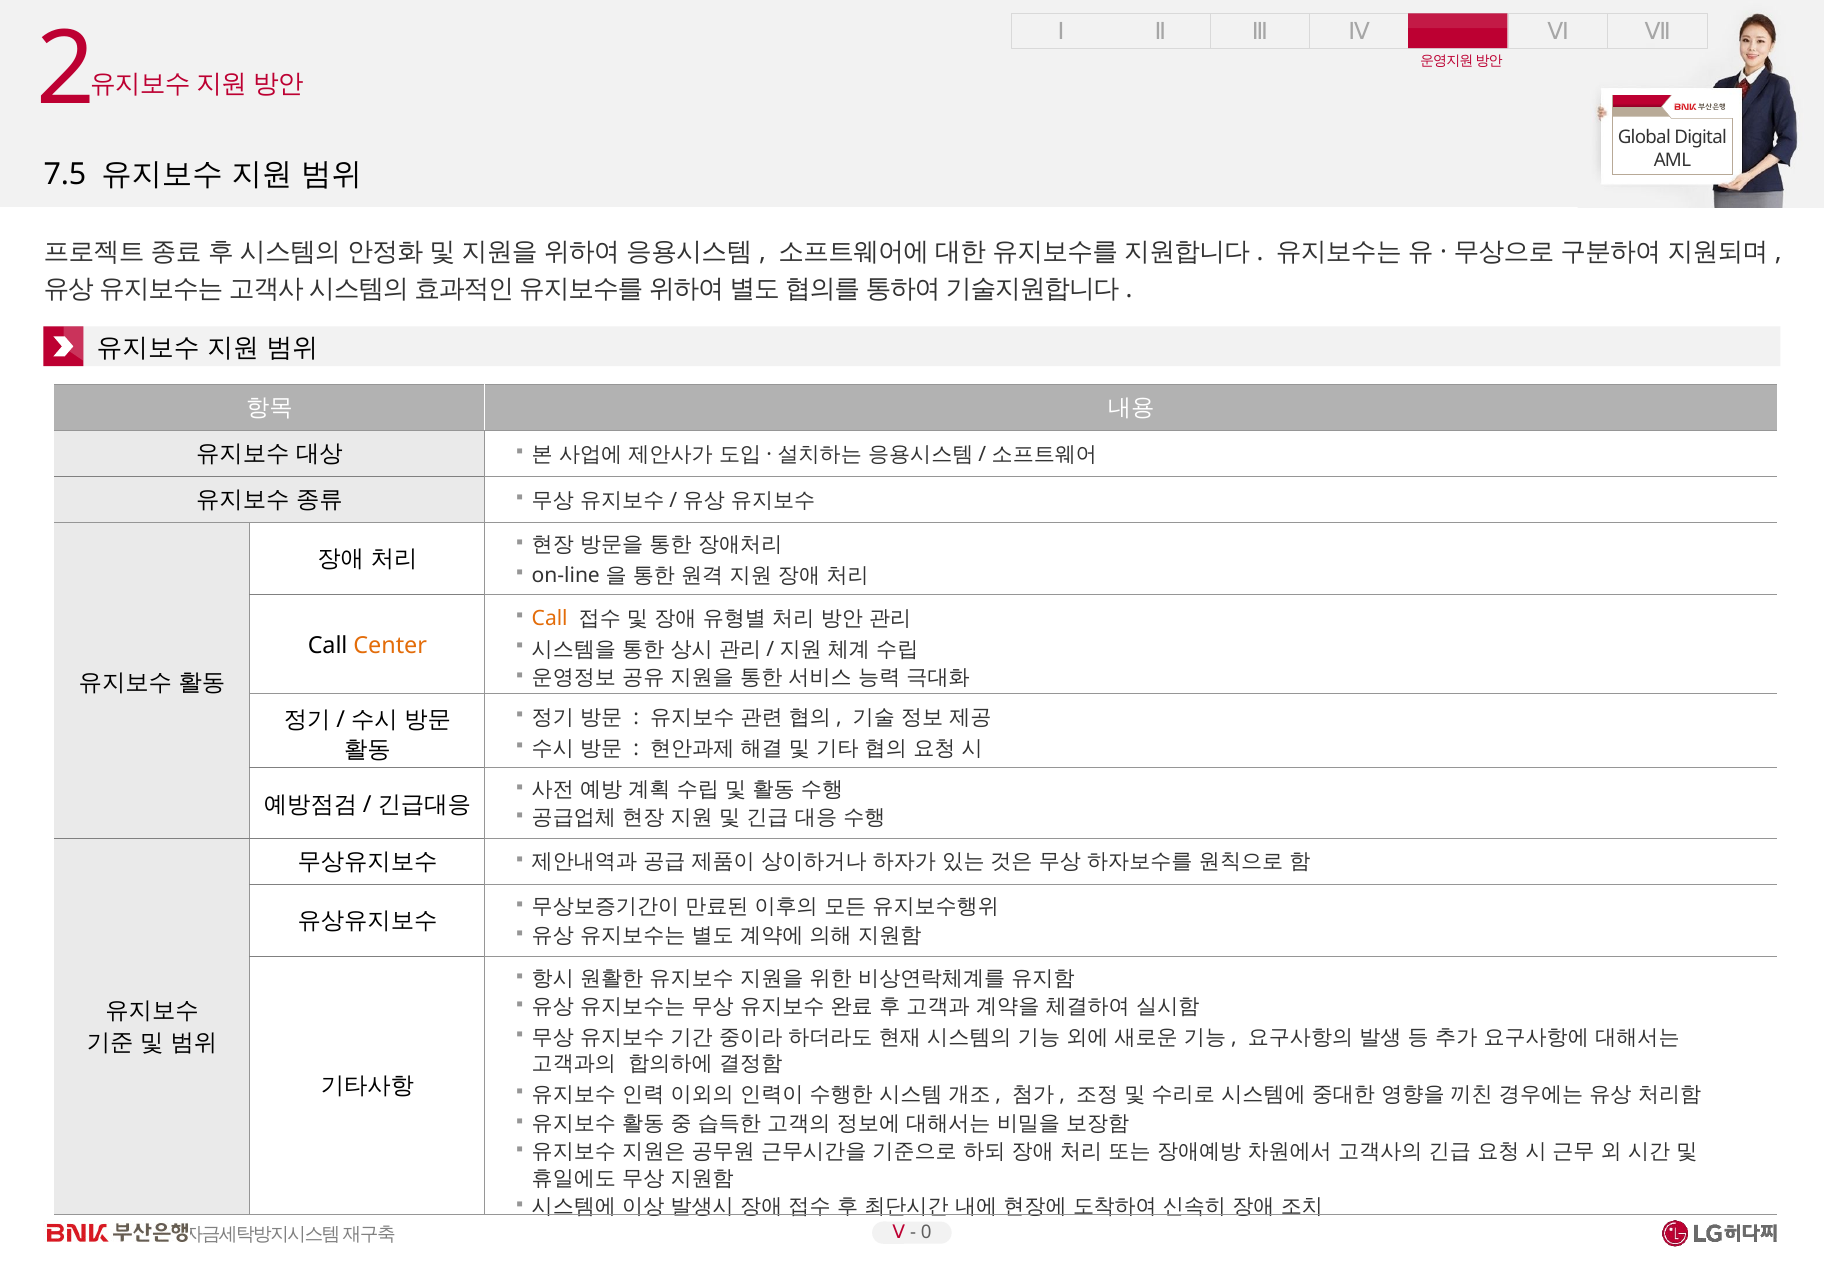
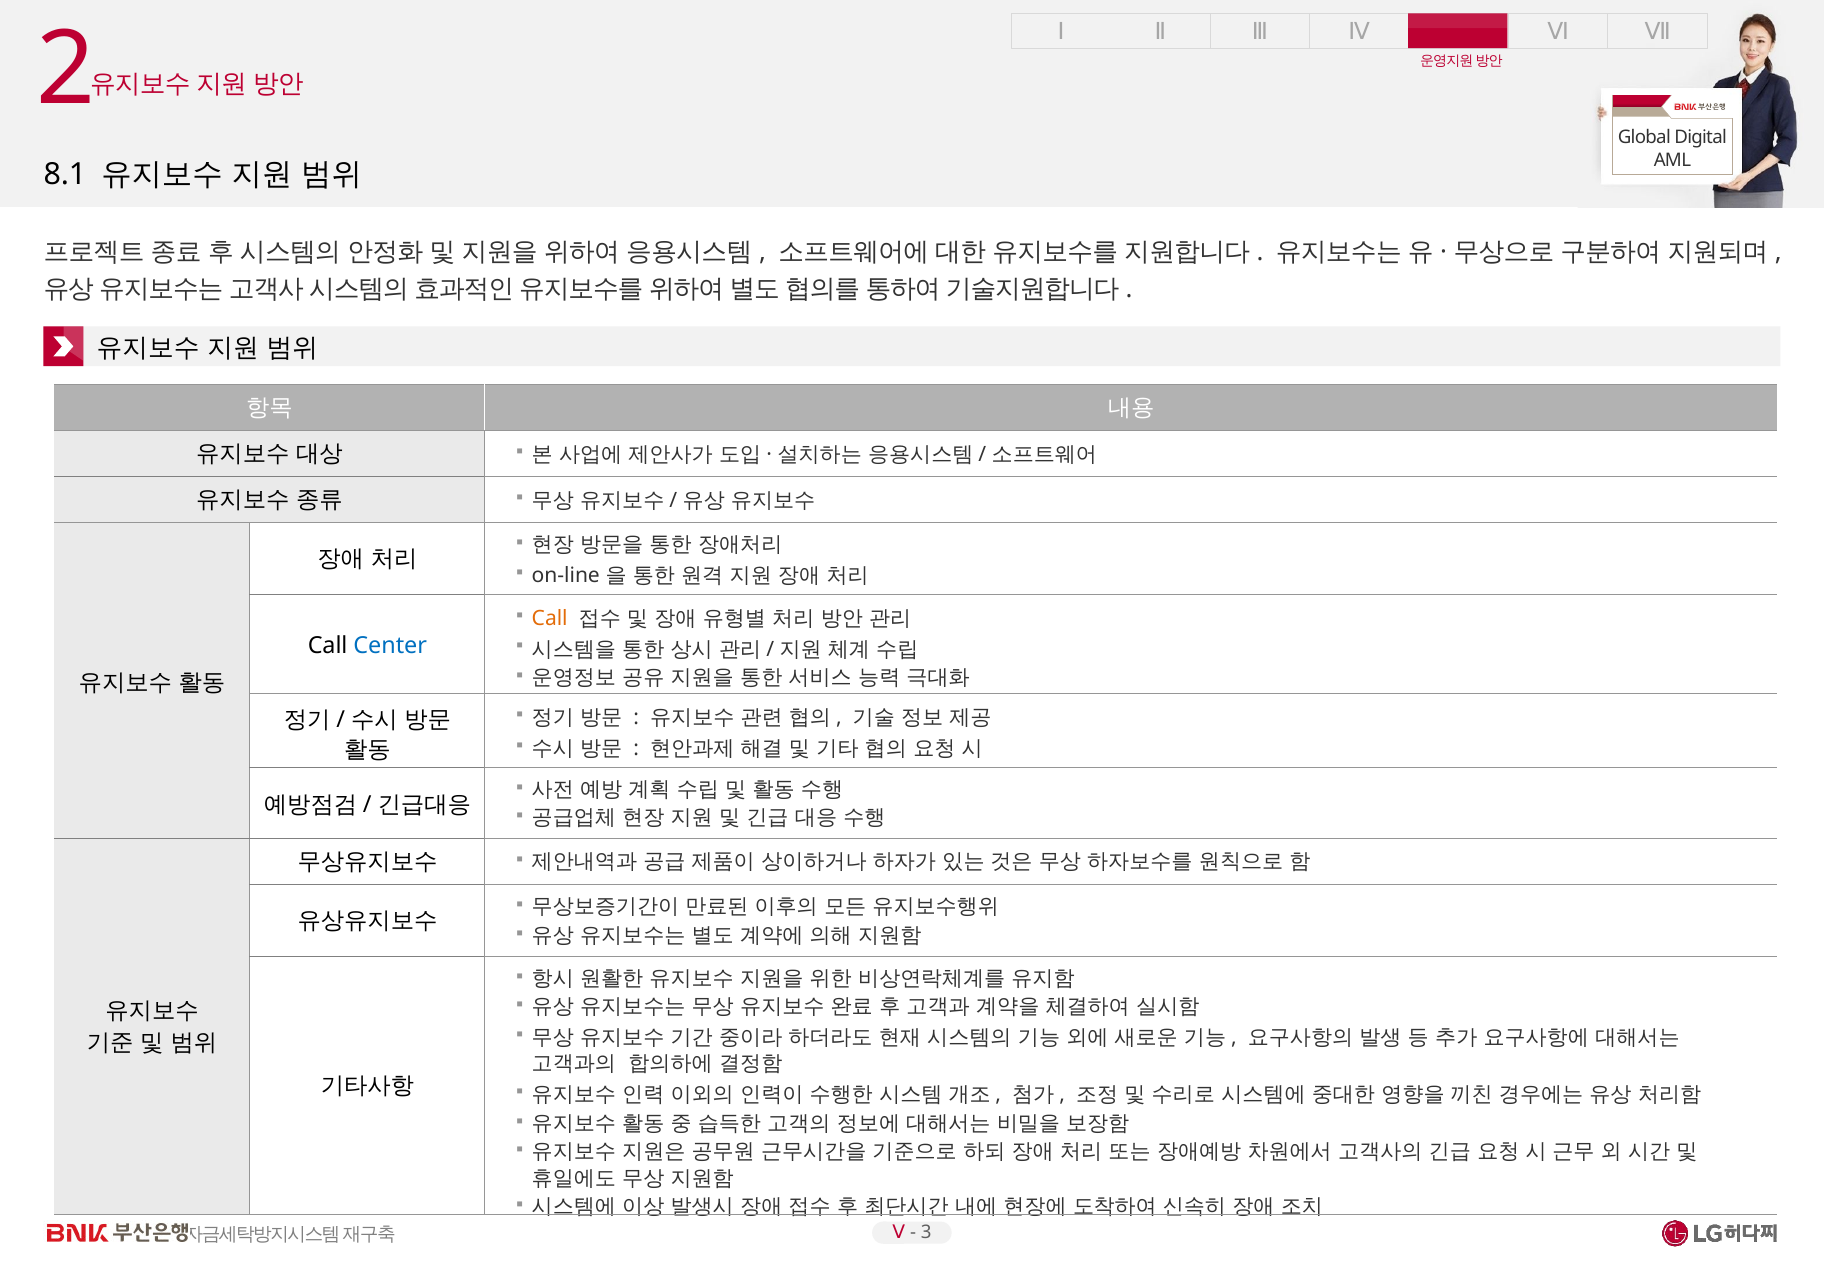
7.5: 7.5 -> 8.1 (65, 175)
Center colour: orange -> blue (390, 645)
0: 0 -> 3 (926, 1232)
